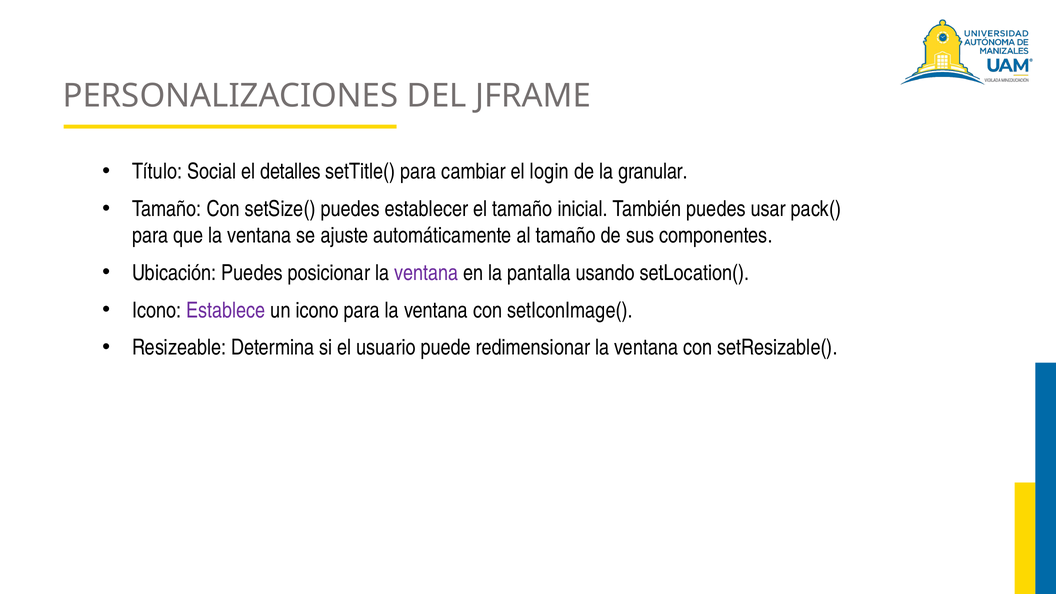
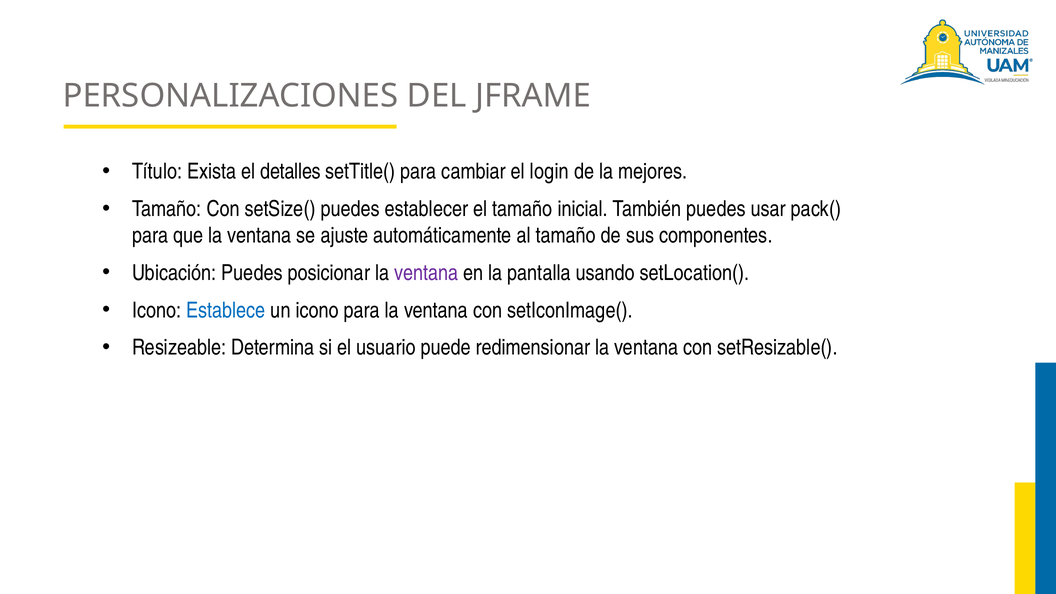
Social: Social -> Exista (212, 172)
granular: granular -> mejores (653, 172)
Establece colour: purple -> blue (226, 310)
